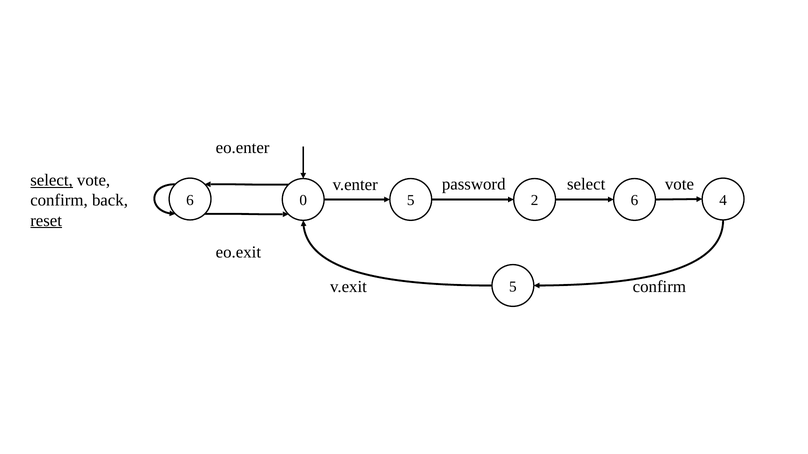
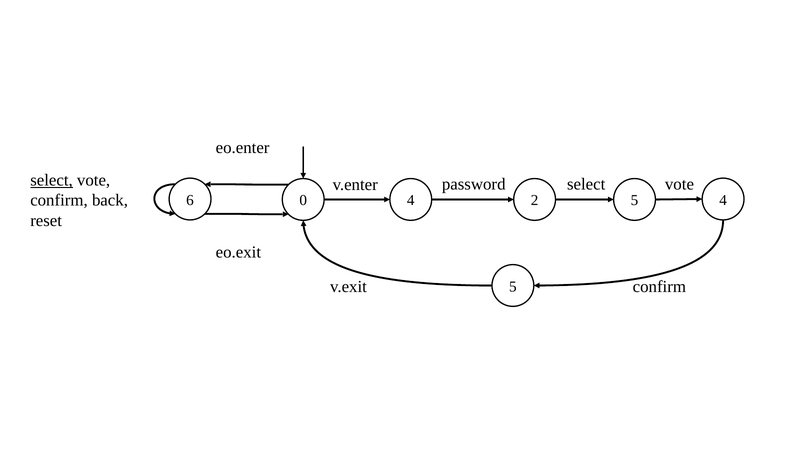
0 5: 5 -> 4 (411, 201)
2 6: 6 -> 5 (634, 201)
reset underline: present -> none (46, 221)
